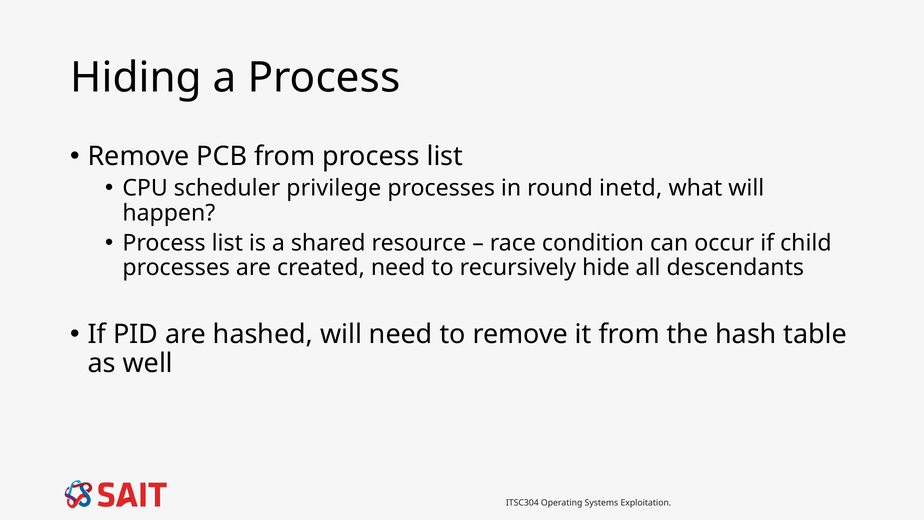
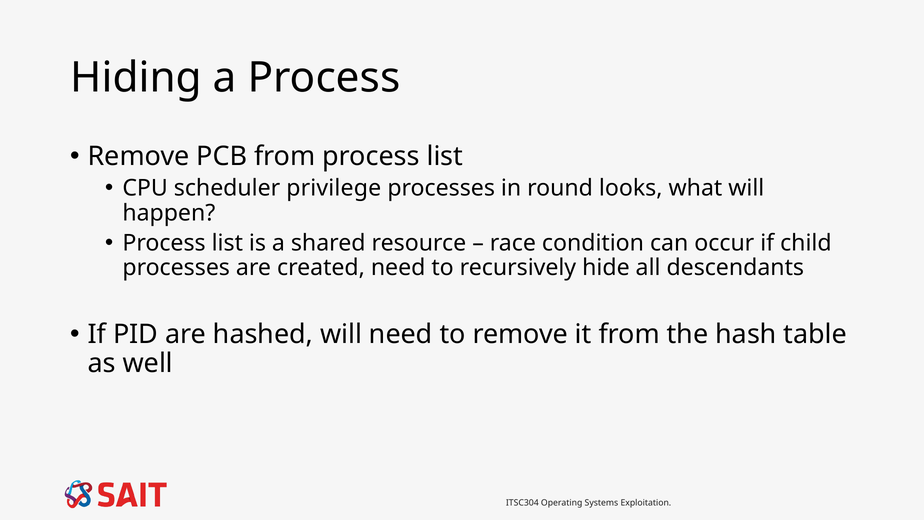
inetd: inetd -> looks (631, 188)
